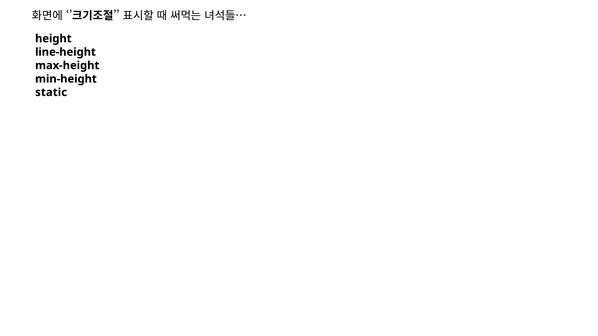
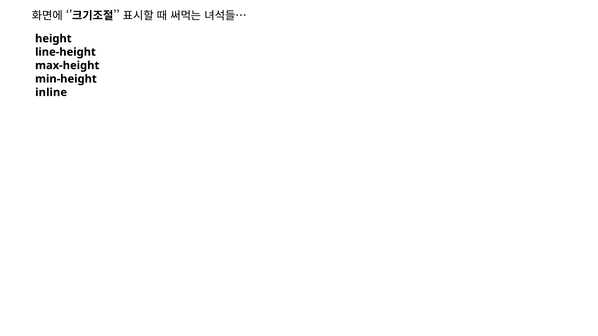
static: static -> inline (51, 92)
